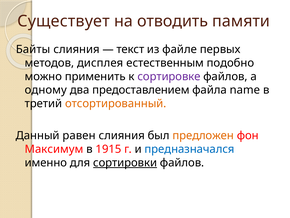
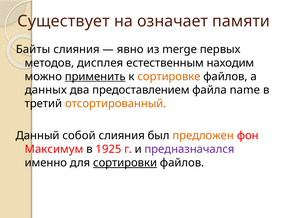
отводить: отводить -> означает (173, 21)
текст: текст -> явно (130, 49)
файле: файле -> merge (180, 49)
подобно: подобно -> находим (230, 63)
применить underline: none -> present (95, 76)
сортировке colour: purple -> orange (169, 76)
одному: одному -> данных (46, 90)
равен: равен -> собой (79, 135)
1915: 1915 -> 1925 (108, 149)
предназначался colour: blue -> purple (190, 149)
